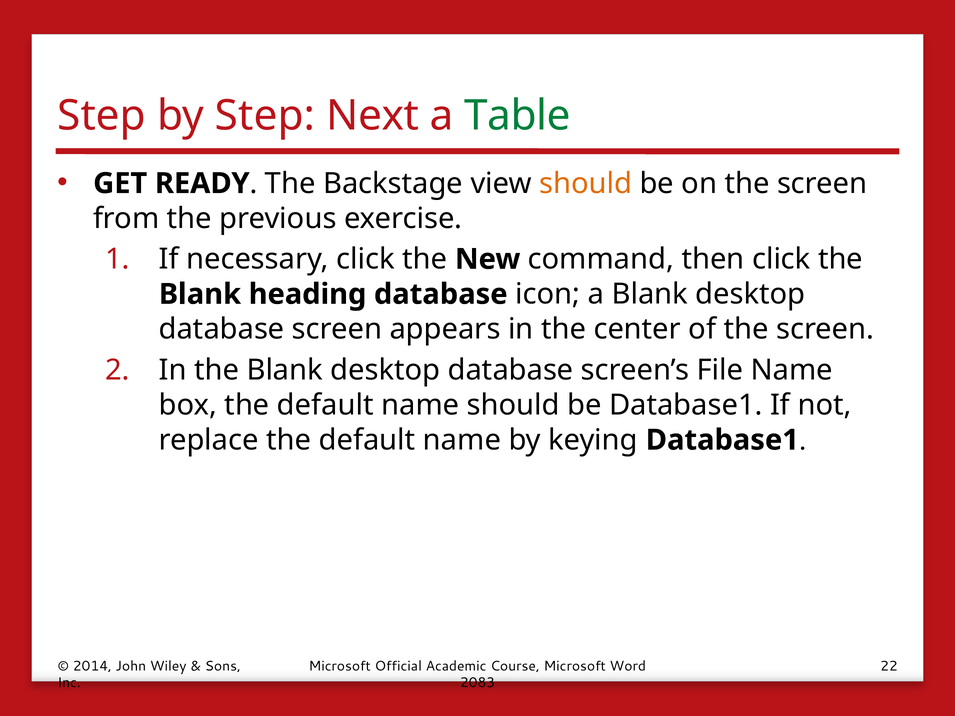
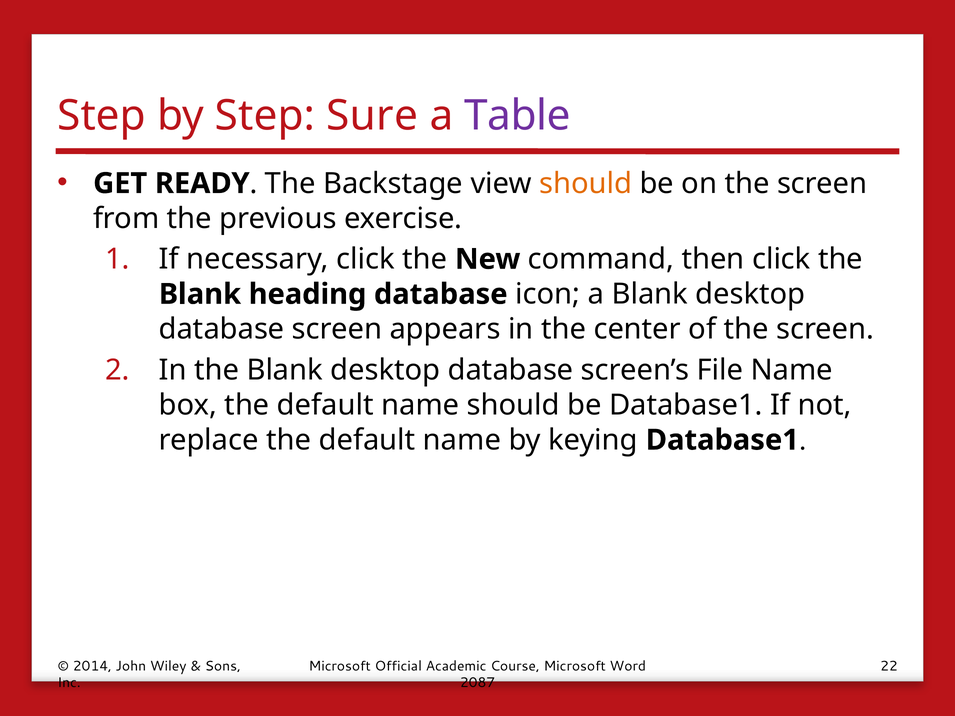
Next: Next -> Sure (372, 116)
Table colour: green -> purple (517, 116)
2083: 2083 -> 2087 (478, 683)
